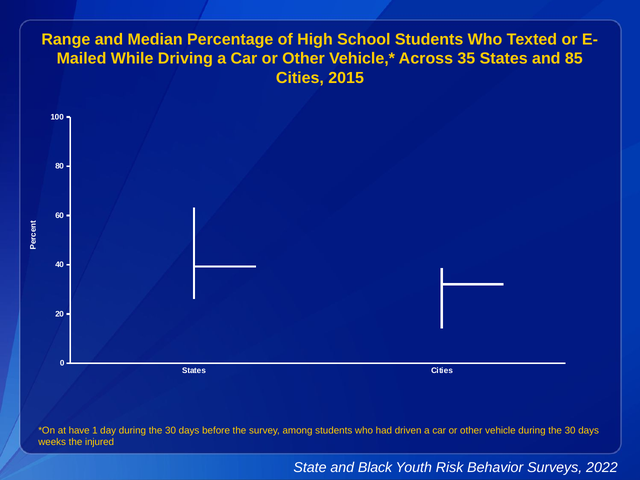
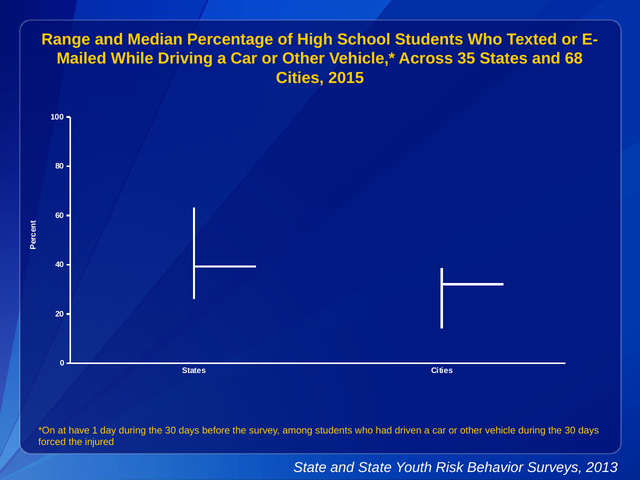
85: 85 -> 68 (574, 59)
weeks: weeks -> forced (52, 442)
and Black: Black -> State (375, 467)
2022: 2022 -> 2013 (602, 467)
